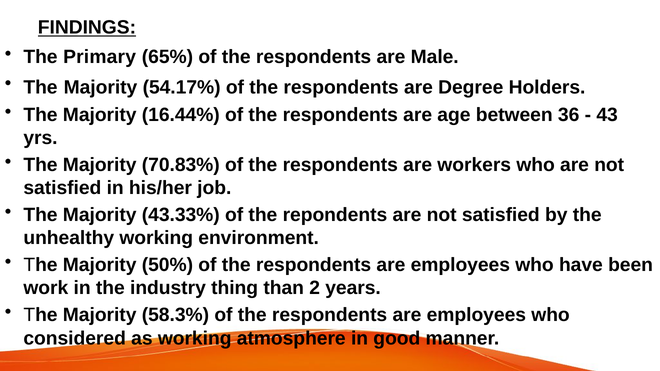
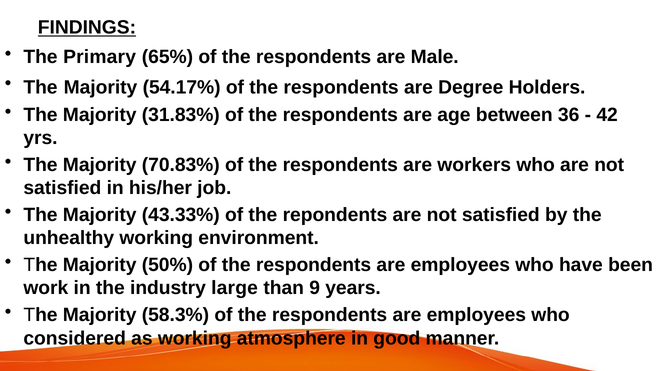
16.44%: 16.44% -> 31.83% (181, 115)
43: 43 -> 42 (607, 115)
thing: thing -> large (235, 288)
2: 2 -> 9 (315, 288)
